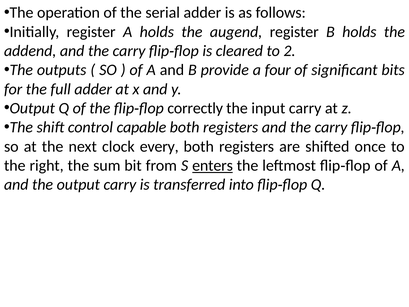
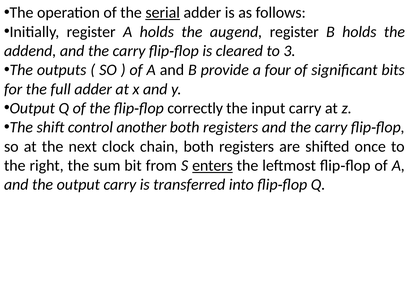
serial underline: none -> present (163, 13)
2: 2 -> 3 (289, 51)
capable: capable -> another (141, 127)
every: every -> chain (159, 146)
